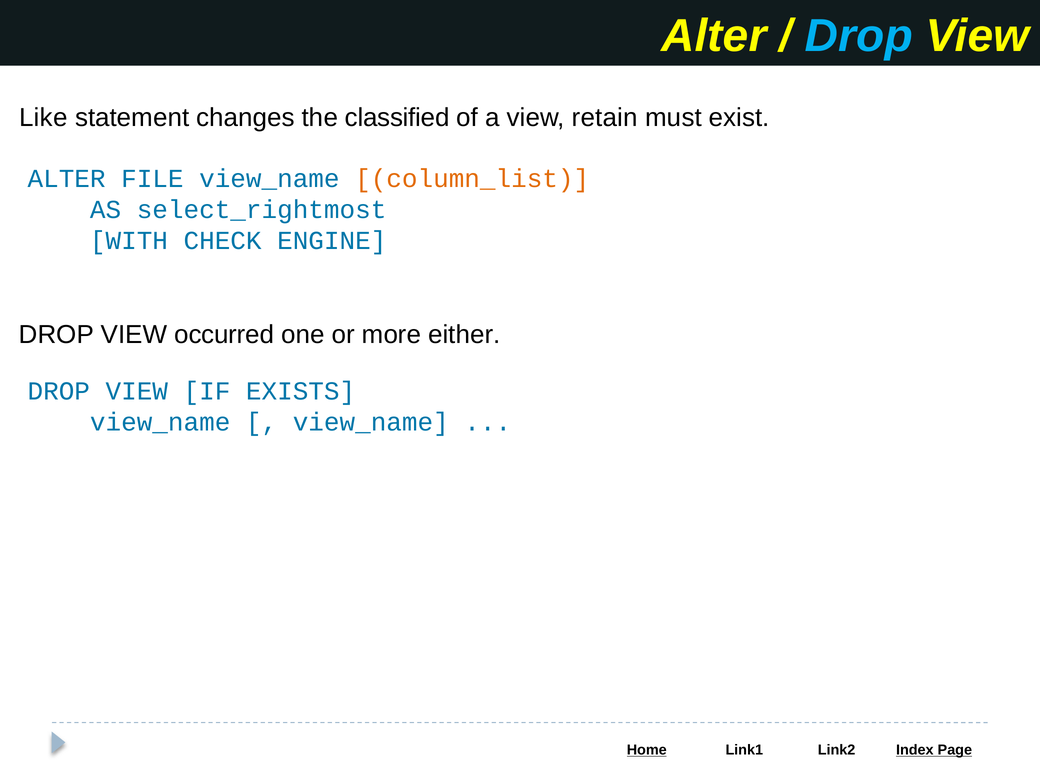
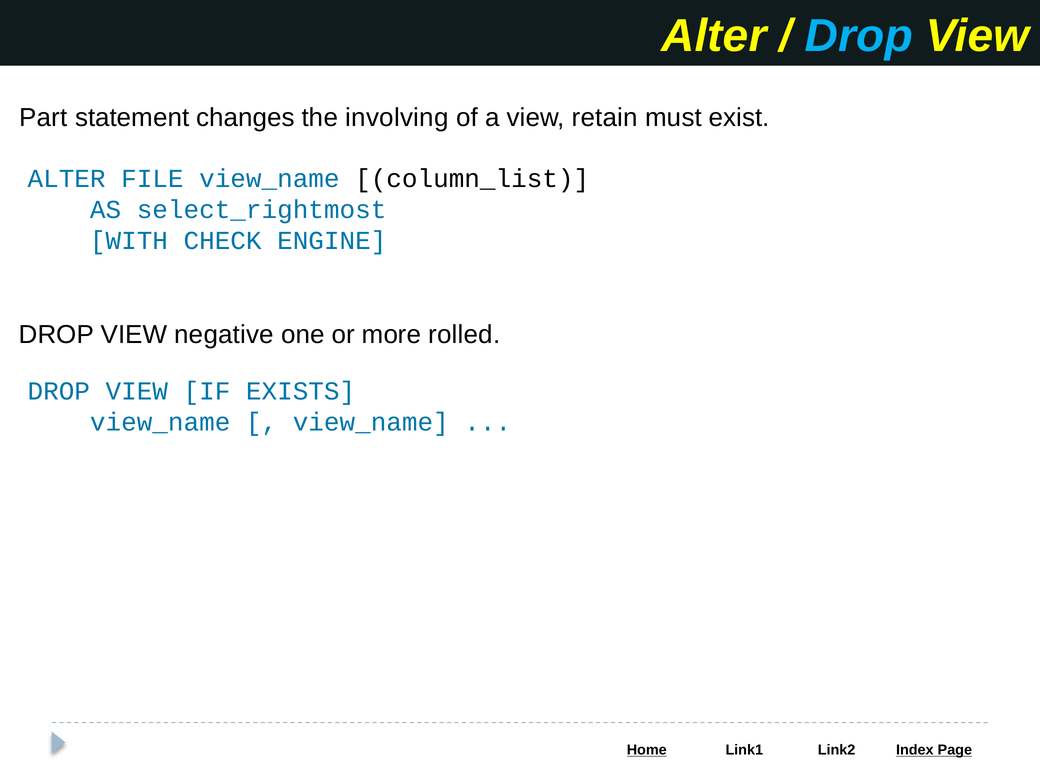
Like: Like -> Part (43, 118)
classified: classified -> involving (397, 118)
column_list colour: orange -> black (472, 178)
occurred: occurred -> negative (224, 334)
either: either -> rolled (464, 334)
